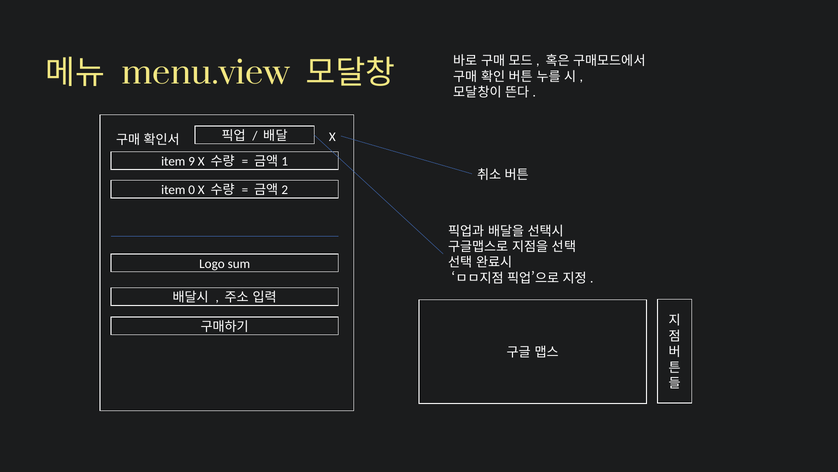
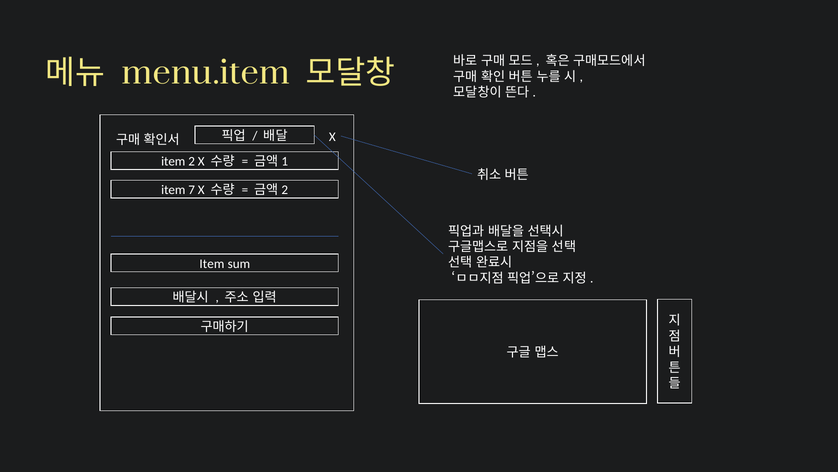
menu.view: menu.view -> menu.item (206, 73)
9: 9 -> 2 (192, 161)
0: 0 -> 7 (192, 190)
Logo: Logo -> Item (212, 263)
